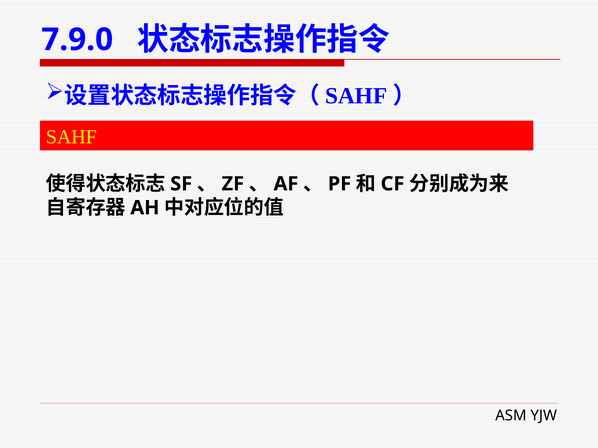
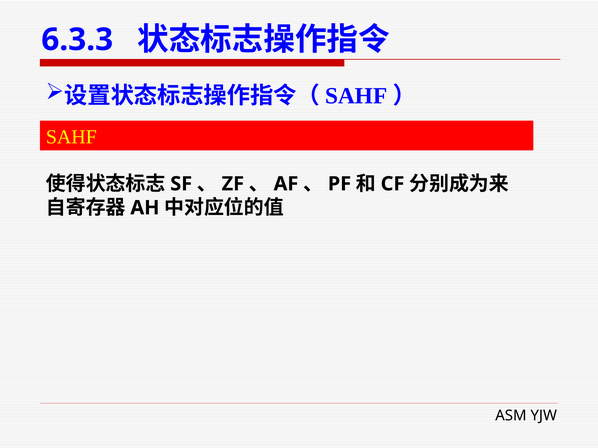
7.9.0: 7.9.0 -> 6.3.3 (77, 40)
